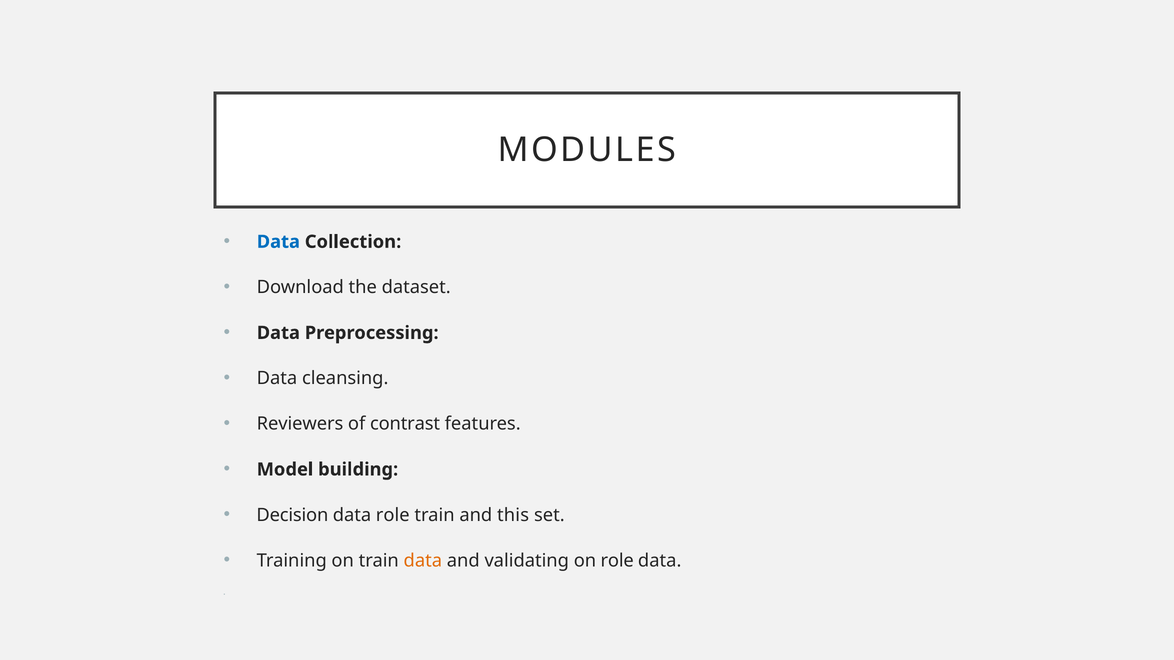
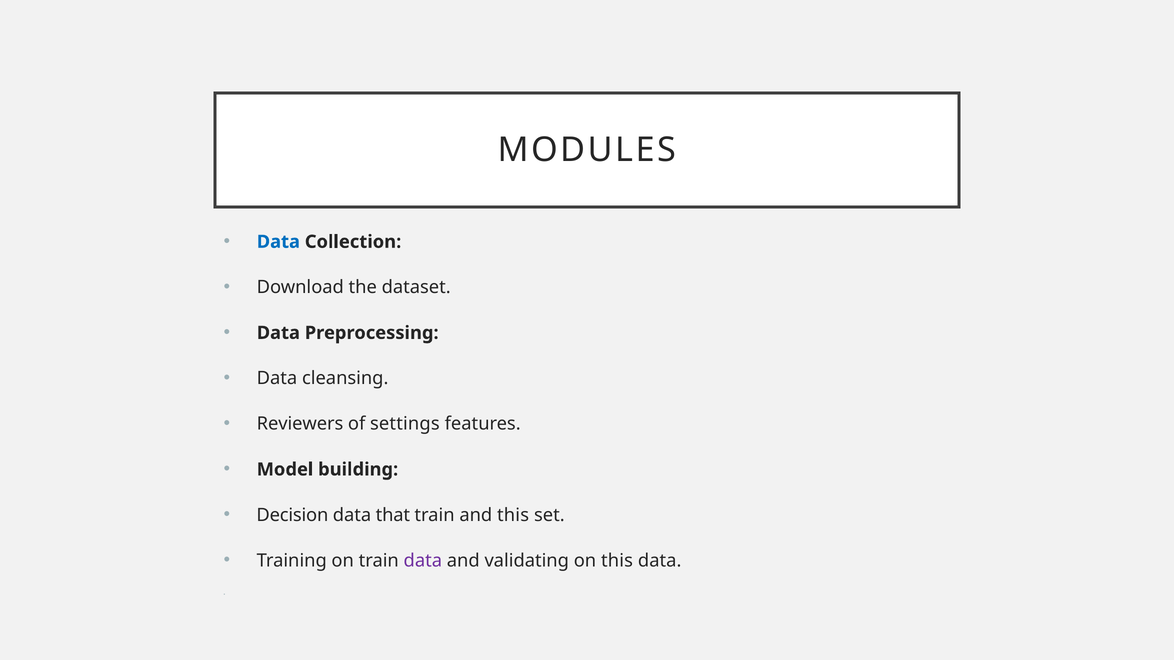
contrast: contrast -> settings (405, 424)
data role: role -> that (393, 515)
data colour: orange -> purple (423, 561)
on role: role -> this (617, 561)
